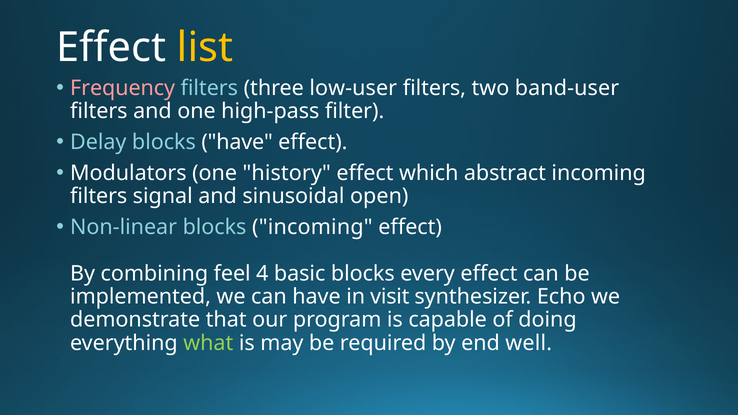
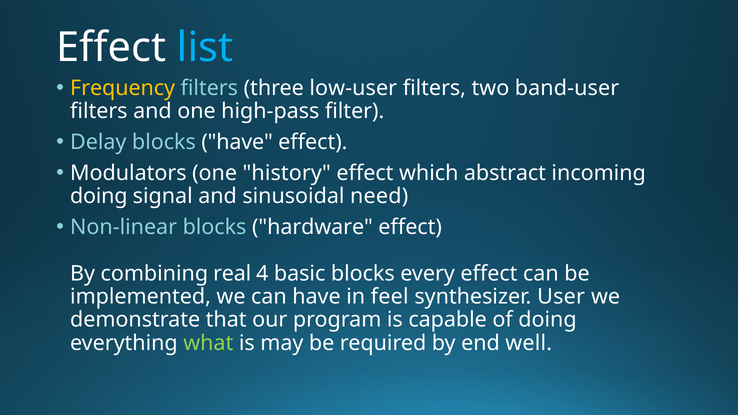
list colour: yellow -> light blue (205, 48)
Frequency colour: pink -> yellow (123, 88)
filters: filters -> doing (99, 196)
open: open -> need (379, 196)
blocks incoming: incoming -> hardware (312, 227)
feel: feel -> real (232, 274)
visit: visit -> feel (390, 297)
Echo: Echo -> User (561, 297)
